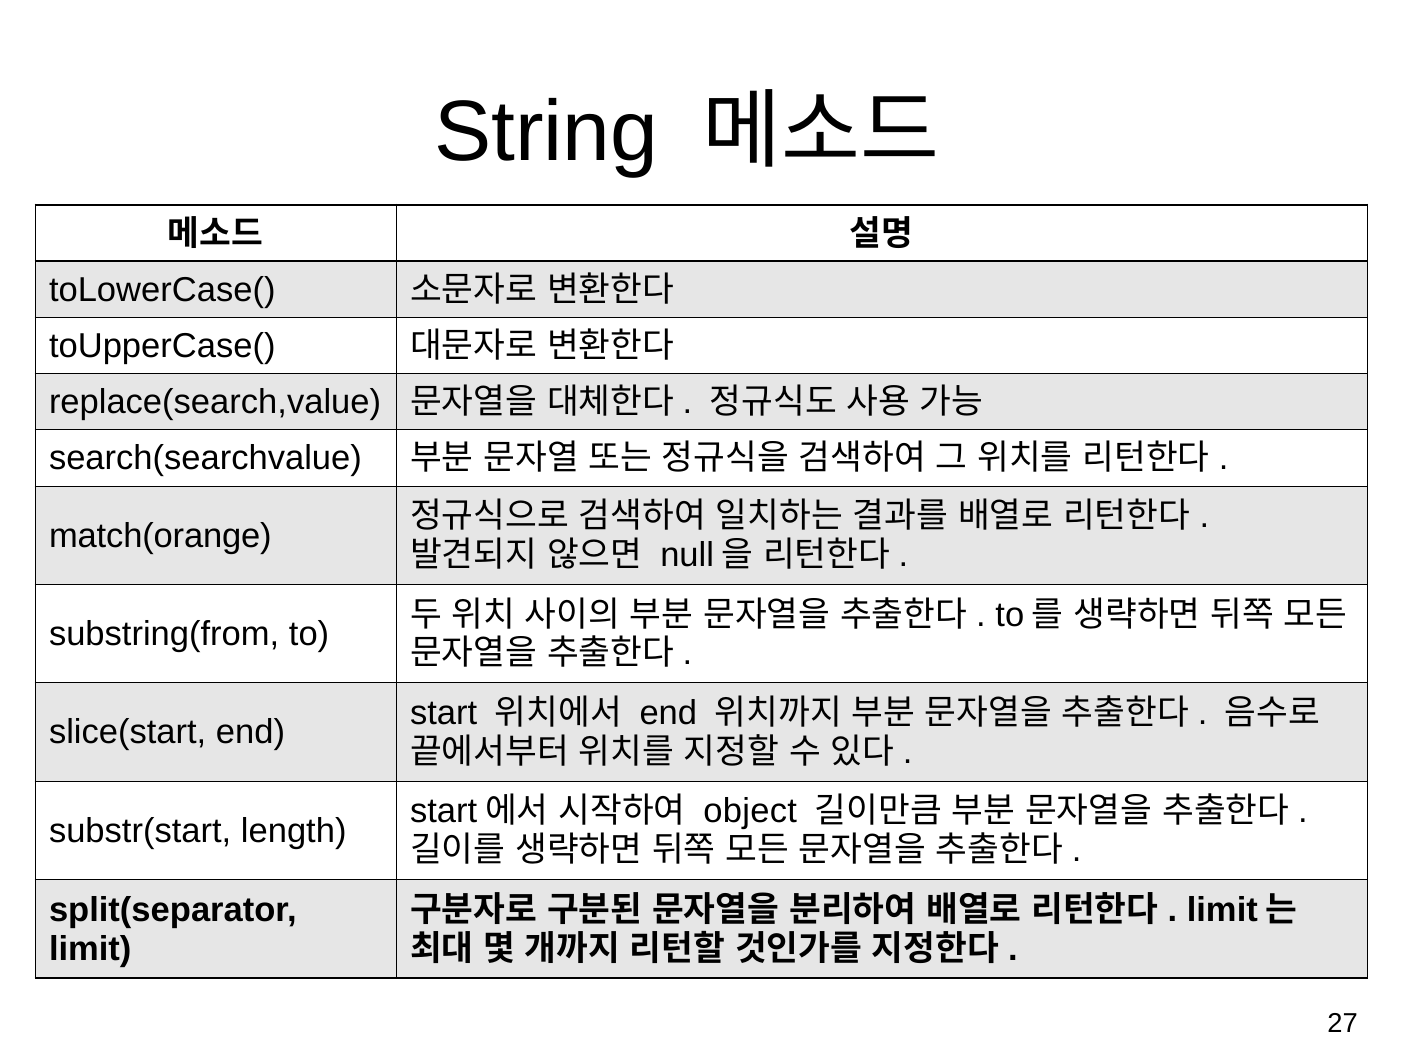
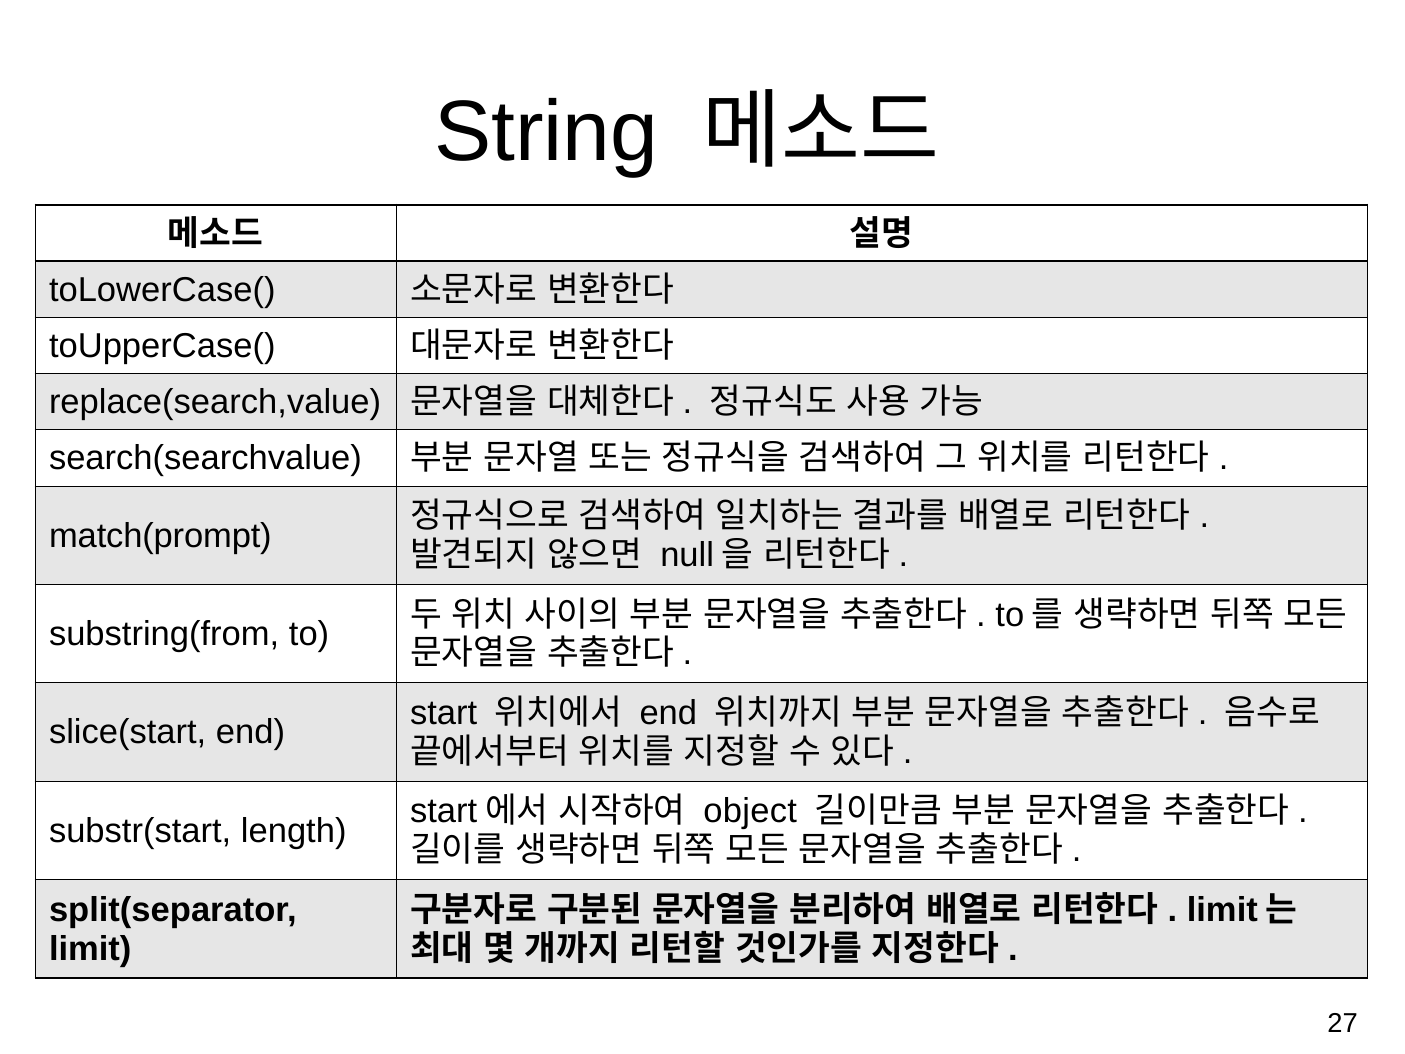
match(orange: match(orange -> match(prompt (160, 536)
